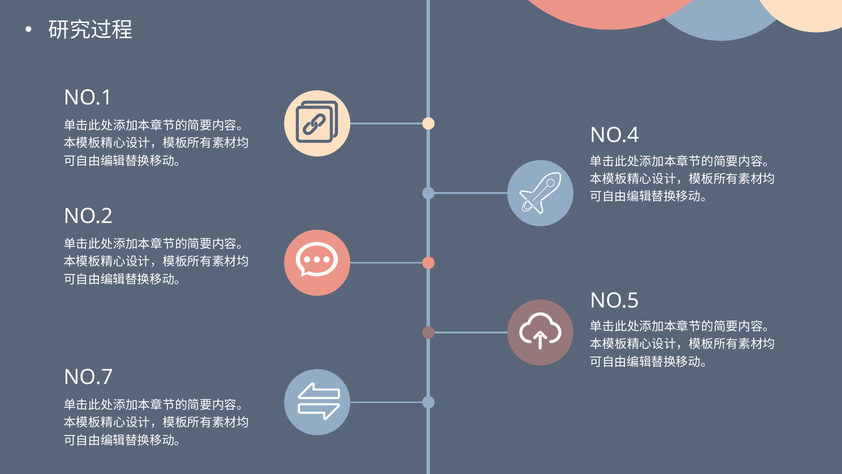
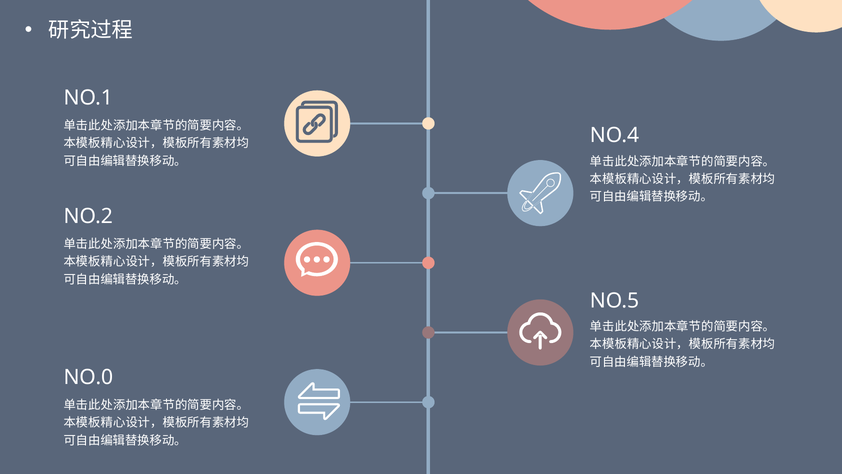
NO.7: NO.7 -> NO.0 (88, 377)
